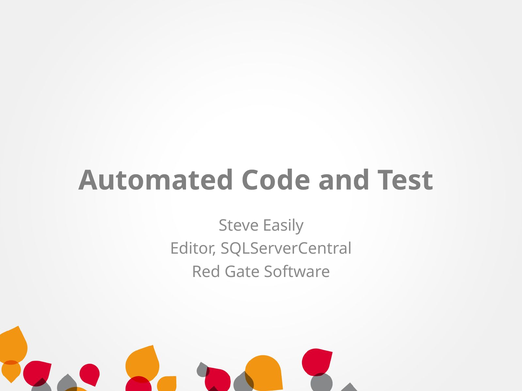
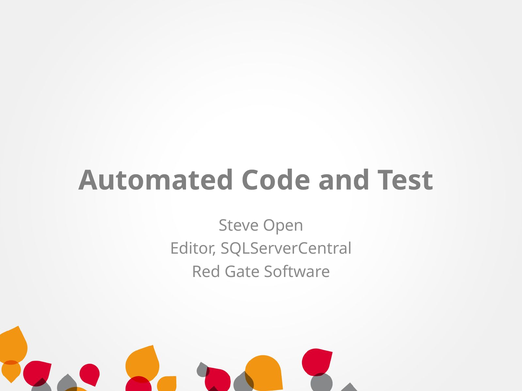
Easily: Easily -> Open (283, 226)
